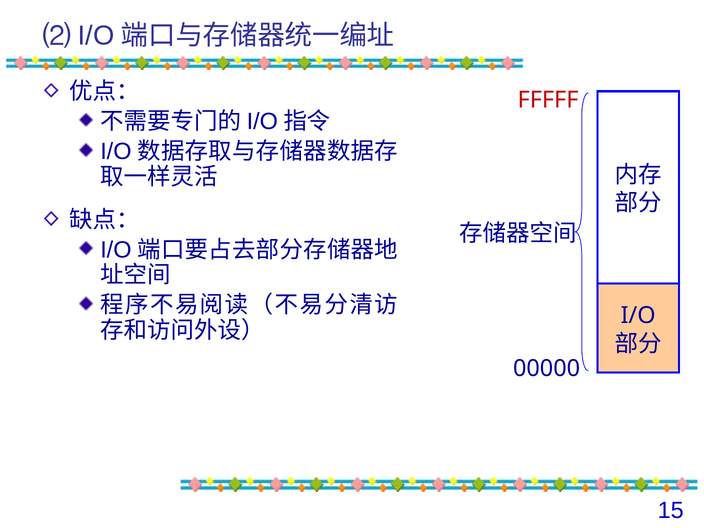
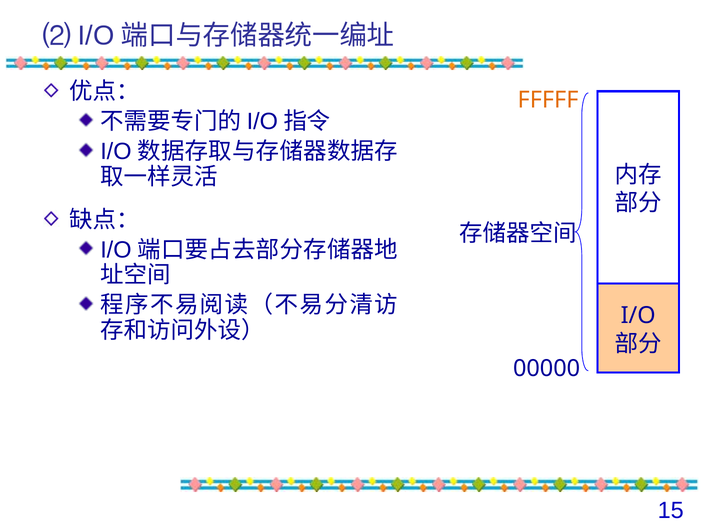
FFFFF colour: red -> orange (548, 100)
